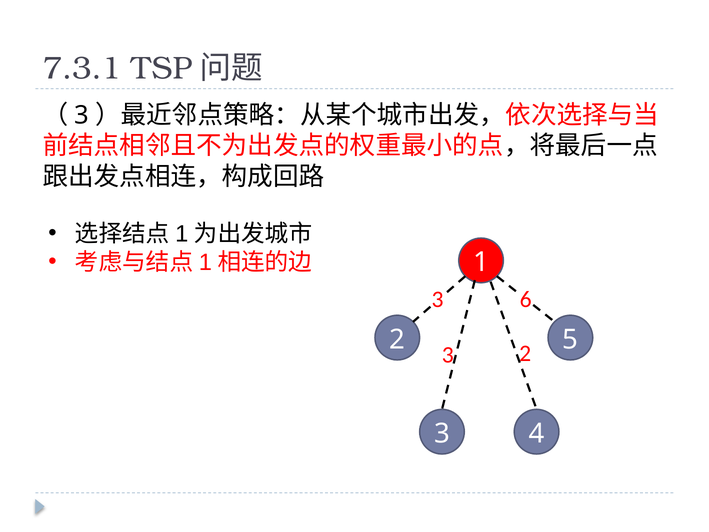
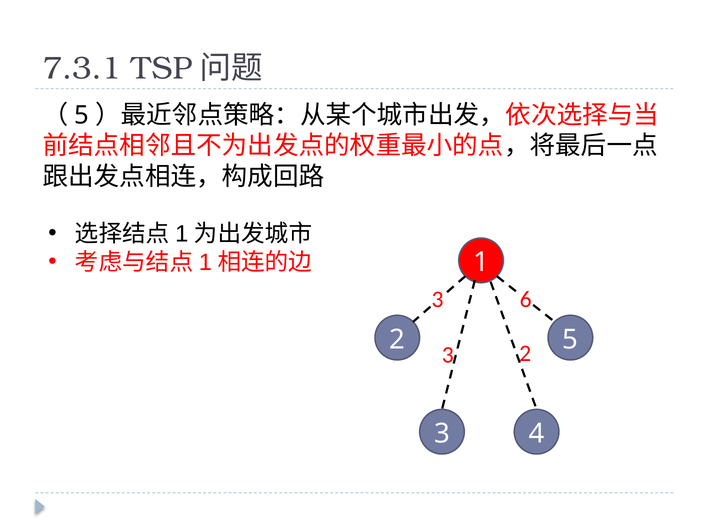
3: 3 -> 5 (82, 115)
